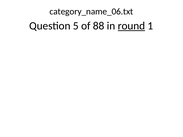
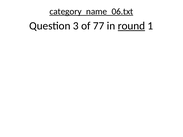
category_name_06.txt underline: none -> present (91, 12)
5: 5 -> 3 (76, 26)
88: 88 -> 77 (99, 26)
